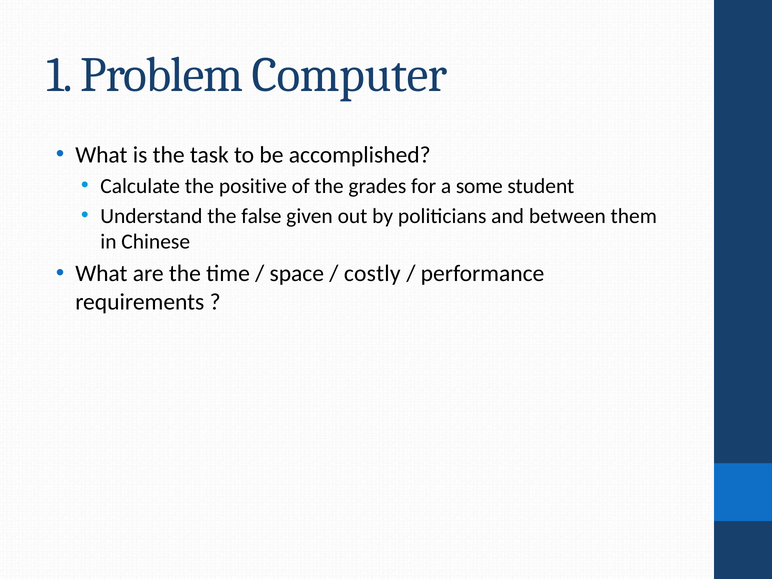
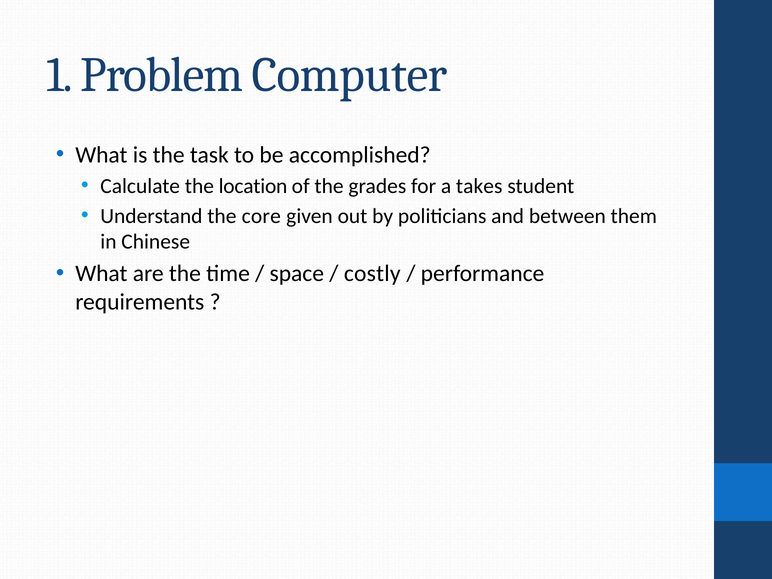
positive: positive -> location (253, 186)
some: some -> takes (479, 186)
false: false -> core (261, 216)
